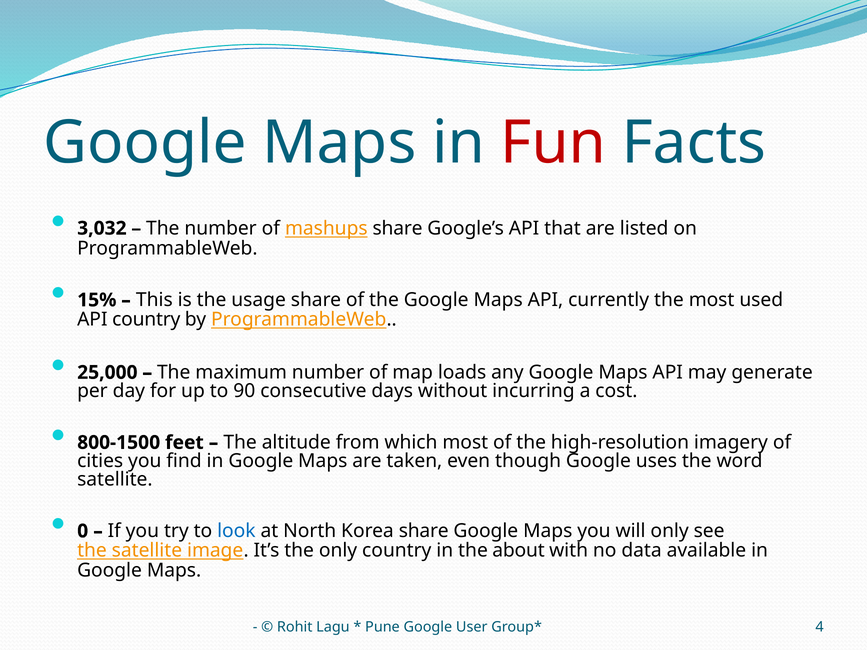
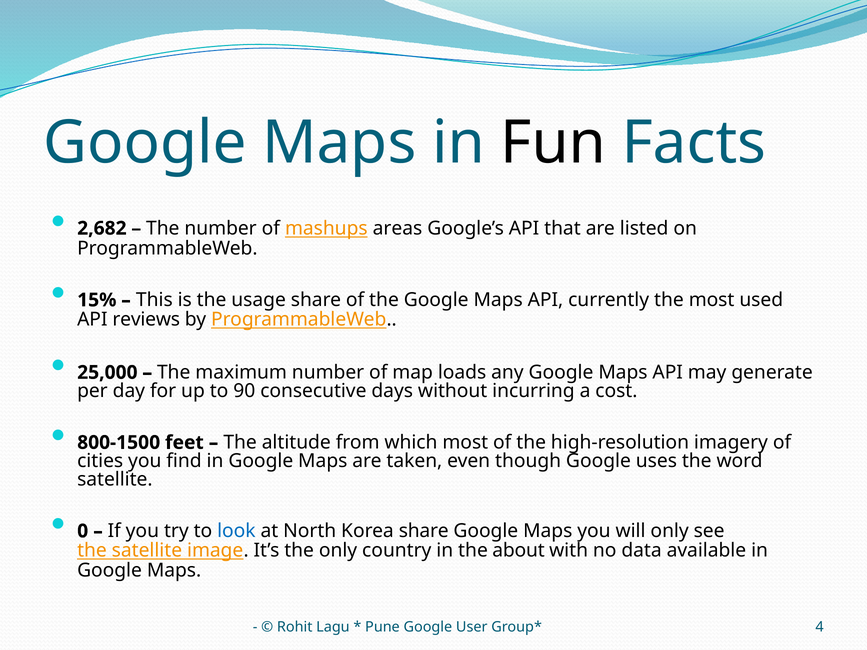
Fun colour: red -> black (553, 143)
3,032: 3,032 -> 2,682 (102, 228)
mashups share: share -> areas (397, 228)
API country: country -> reviews (146, 319)
